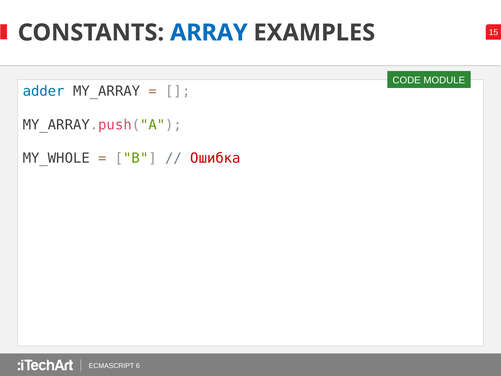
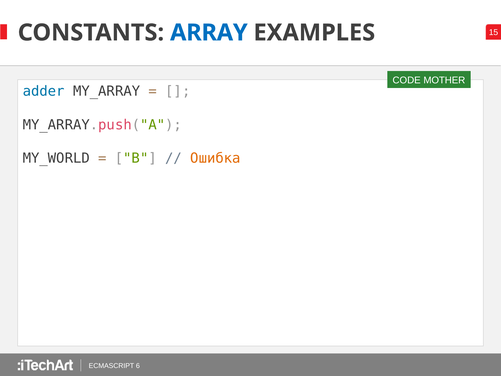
MODULE: MODULE -> MOTHER (444, 80)
MY_WHOLE: MY_WHOLE -> MY_WORLD (56, 158)
Ошибка colour: red -> orange (215, 158)
